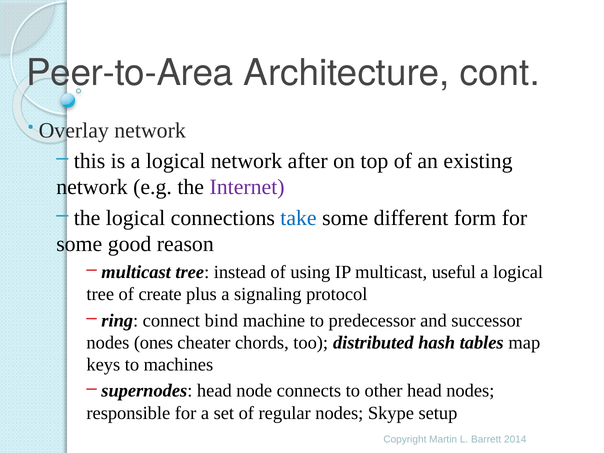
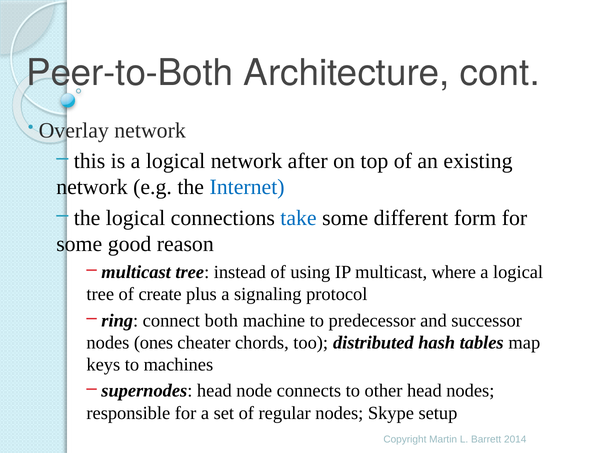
Peer-to-Area: Peer-to-Area -> Peer-to-Both (130, 73)
Internet colour: purple -> blue (247, 187)
useful: useful -> where (454, 272)
bind: bind -> both (221, 320)
